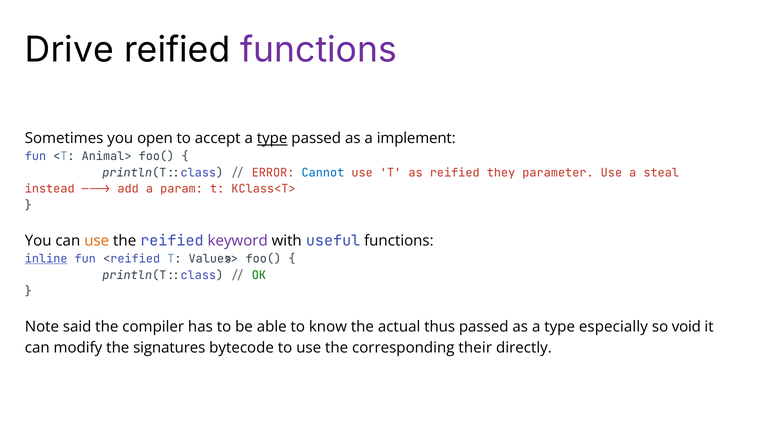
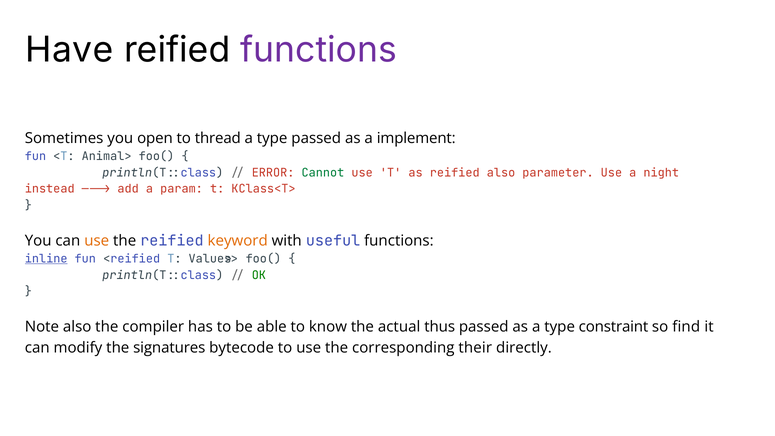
Drive: Drive -> Have (69, 50)
accept: accept -> thread (218, 138)
type underline: present -> none (272, 138)
Cannot colour: blue -> green (323, 173)
reified they: they -> also (501, 173)
steal: steal -> night (661, 173)
keyword colour: purple -> orange (238, 241)
Note said: said -> also (77, 327)
especially: especially -> constraint (614, 327)
void: void -> find (686, 327)
